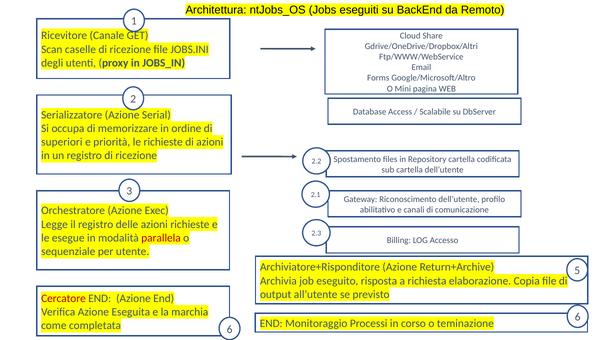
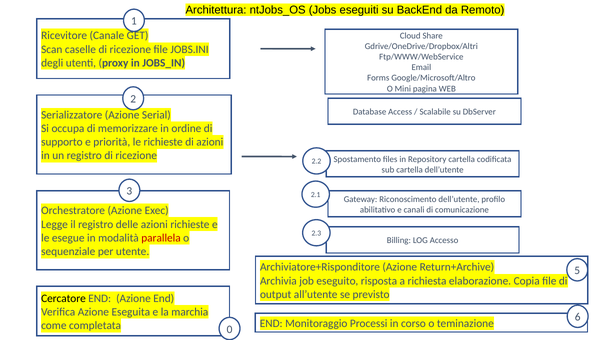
superiori: superiori -> supporto (62, 142)
Cercatore colour: red -> black (63, 298)
completata 6: 6 -> 0 (230, 329)
